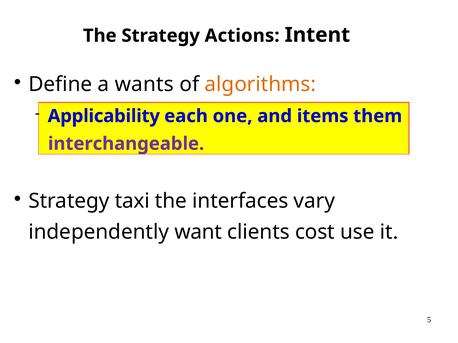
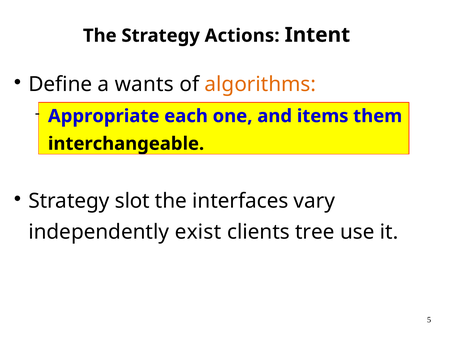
Applicability: Applicability -> Appropriate (104, 116)
interchangeable colour: purple -> black (126, 144)
taxi: taxi -> slot (132, 201)
want: want -> exist (198, 232)
cost: cost -> tree (315, 232)
